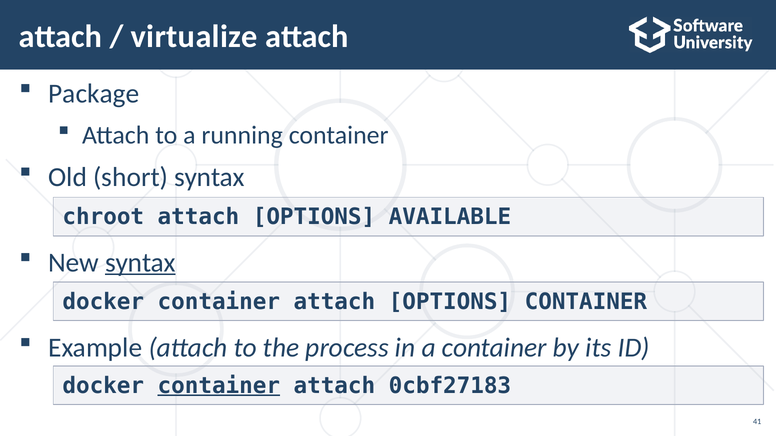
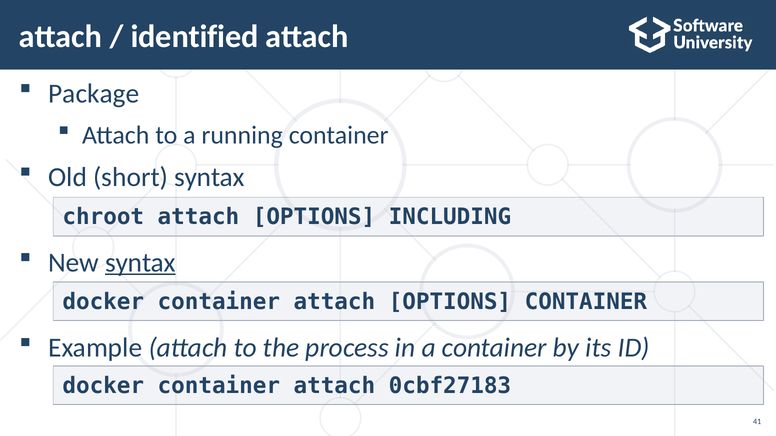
virtualize: virtualize -> identified (195, 37)
AVAILABLE: AVAILABLE -> INCLUDING (450, 217)
container underline: present -> none (219, 386)
